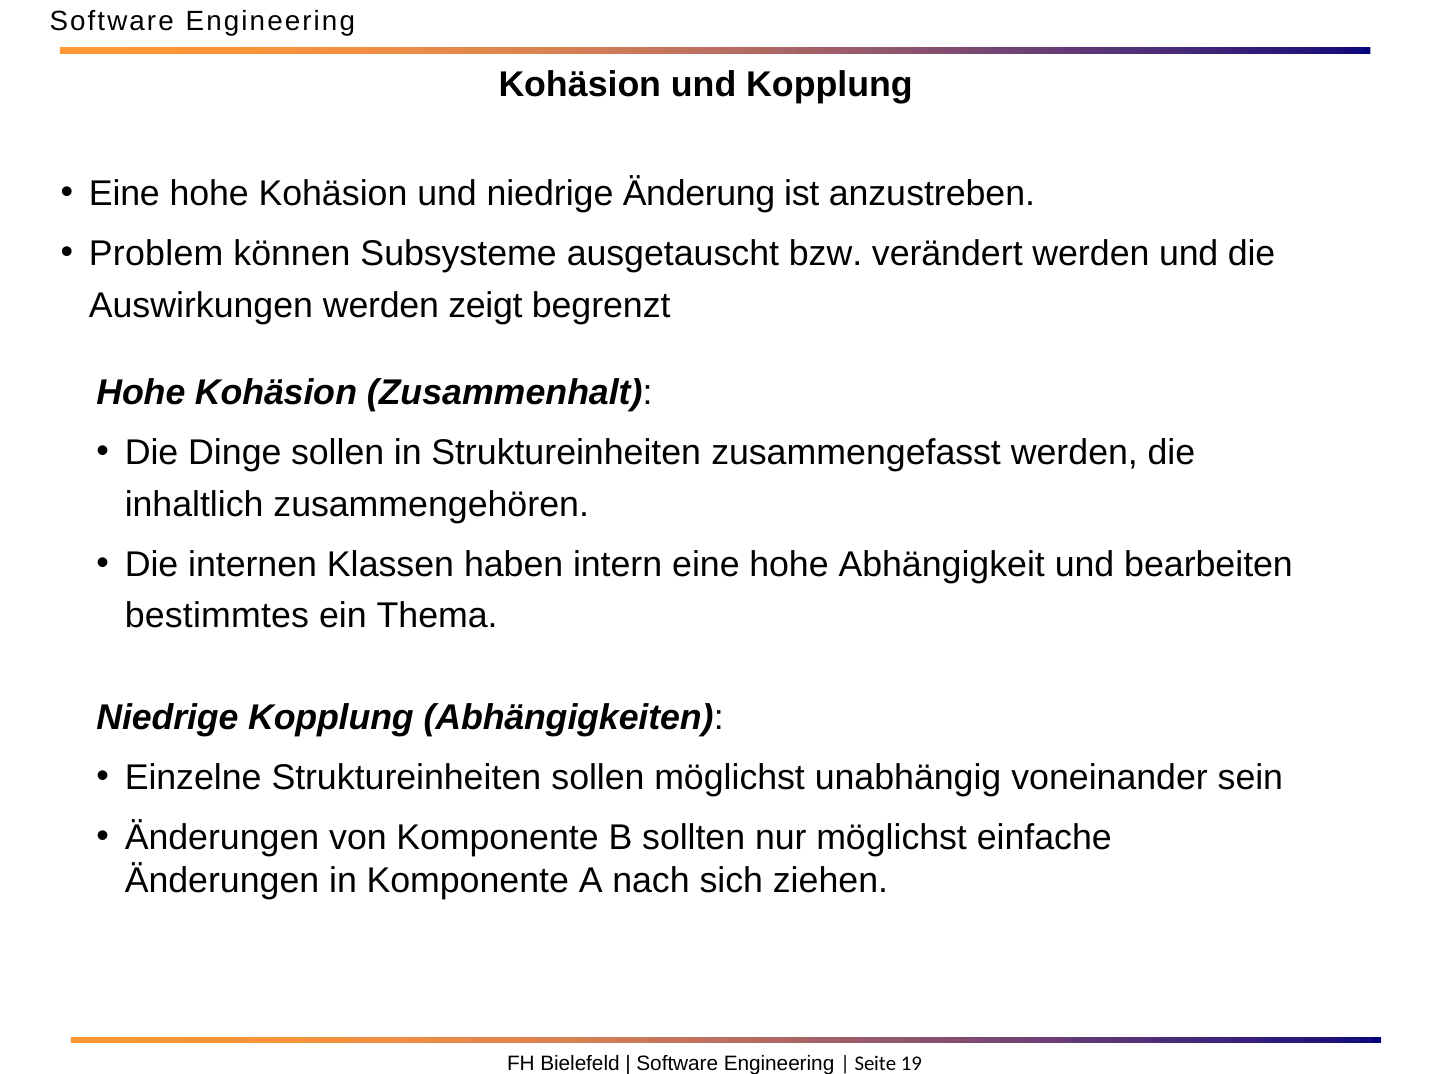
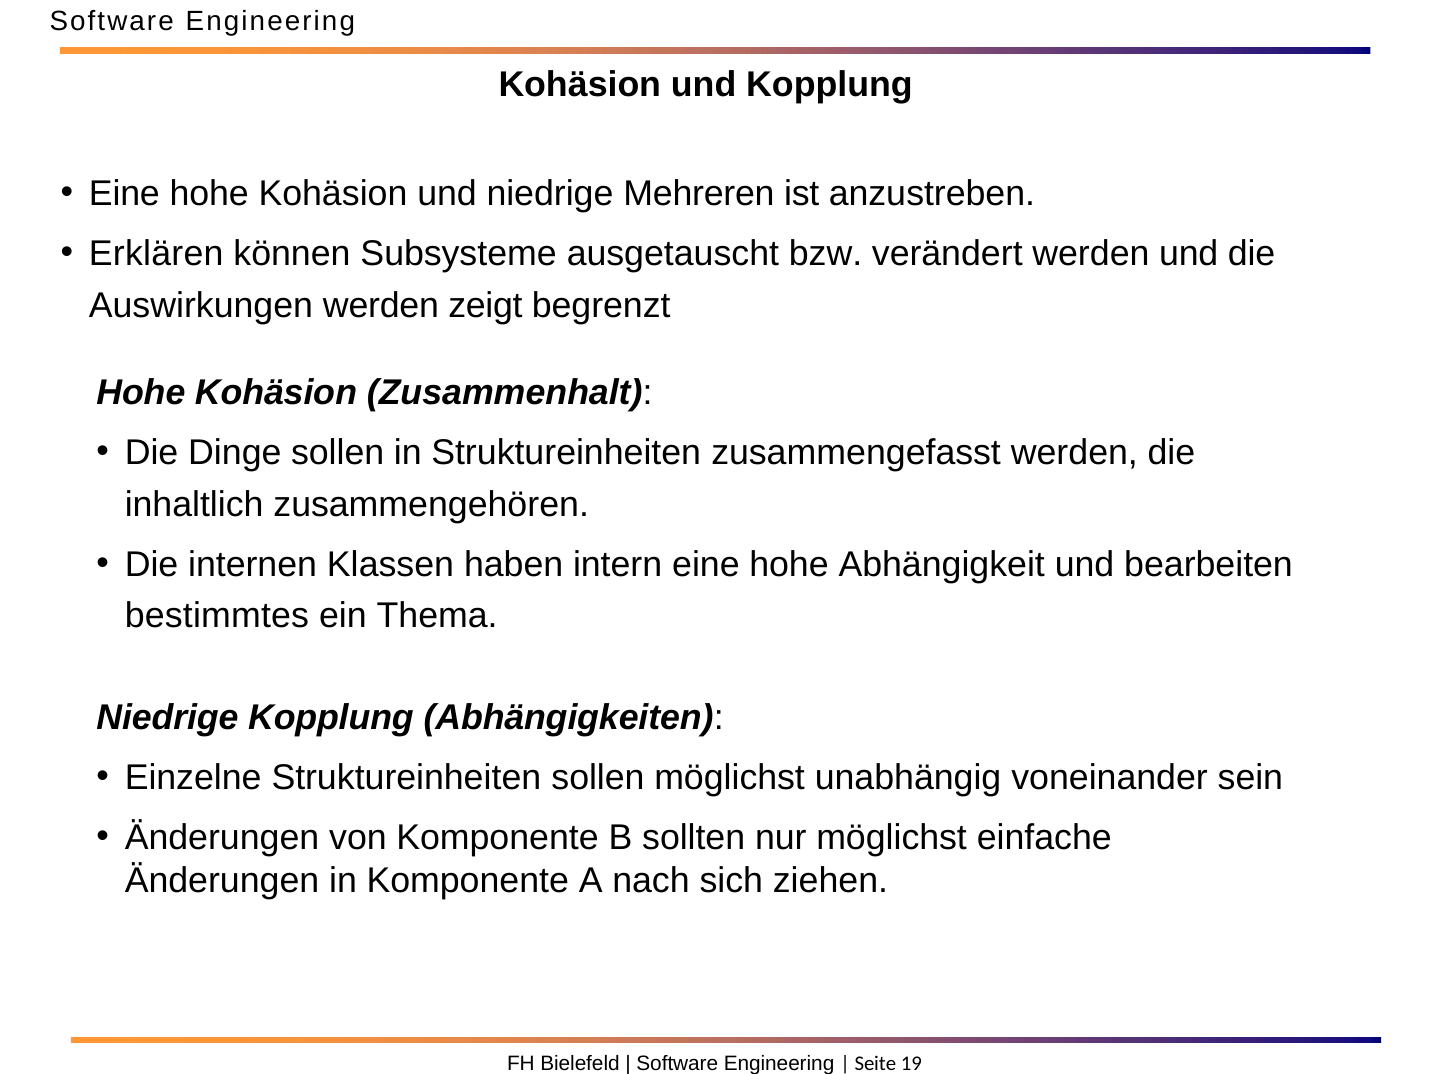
Änderung: Änderung -> Mehreren (699, 194)
Problem: Problem -> Erklären (156, 254)
